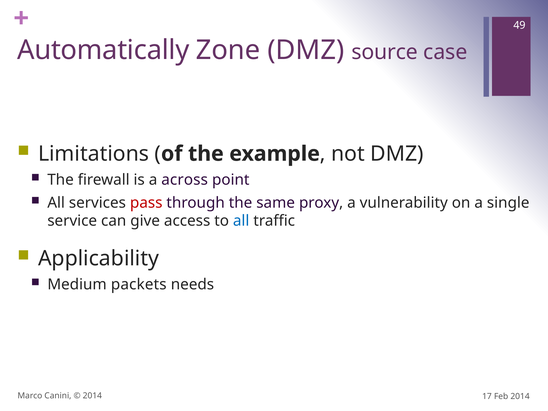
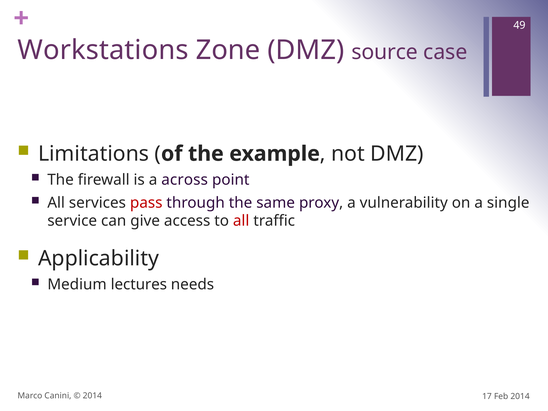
Automatically: Automatically -> Workstations (103, 50)
all colour: blue -> red (241, 221)
packets: packets -> lectures (139, 285)
